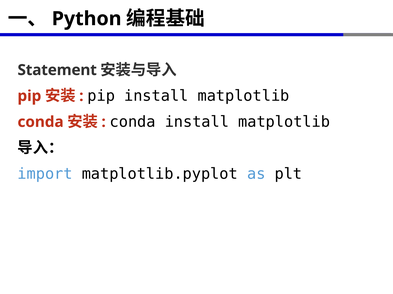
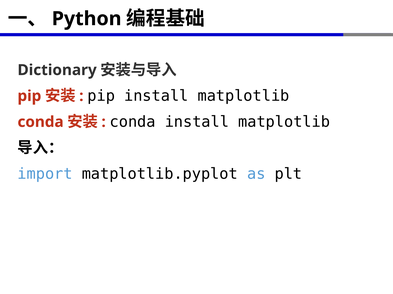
Statement: Statement -> Dictionary (57, 70)
